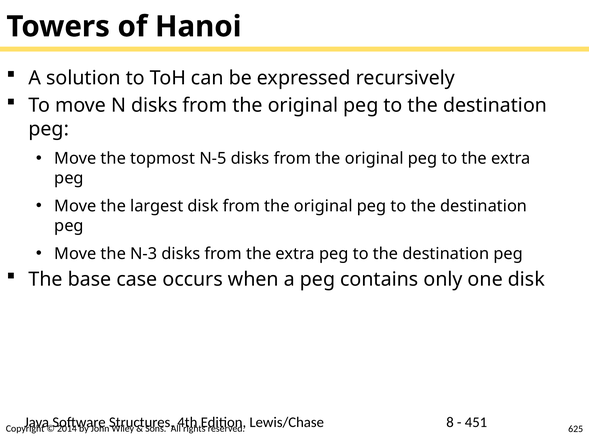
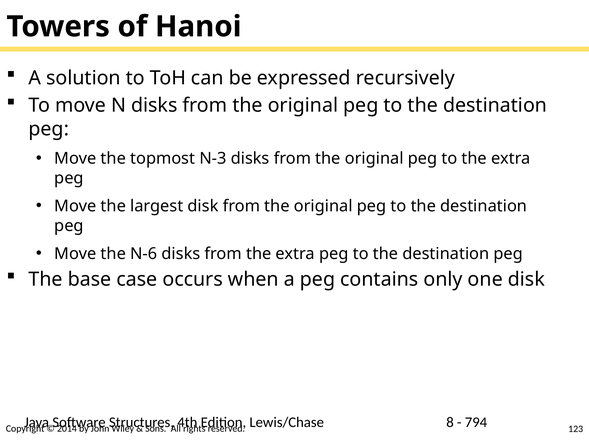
N-5: N-5 -> N-3 (213, 158)
N-3: N-3 -> N-6 (144, 254)
451: 451 -> 794 (476, 422)
625: 625 -> 123 (576, 429)
